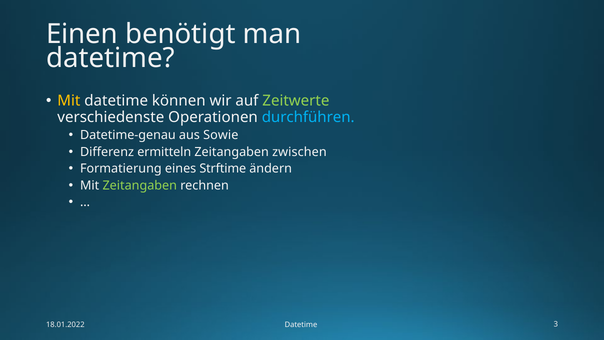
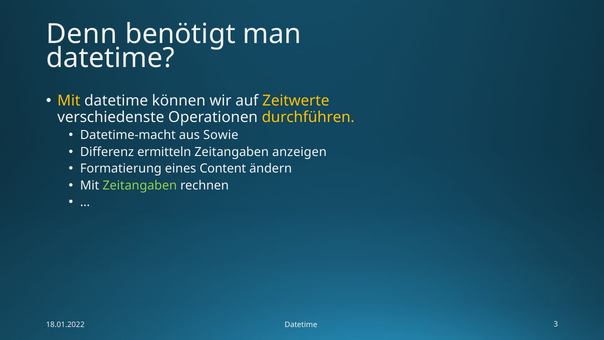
Einen: Einen -> Denn (82, 34)
Zeitwerte colour: light green -> yellow (296, 101)
durchführen colour: light blue -> yellow (308, 117)
Datetime-genau: Datetime-genau -> Datetime-macht (128, 135)
zwischen: zwischen -> anzeigen (299, 152)
Strftime: Strftime -> Content (223, 169)
